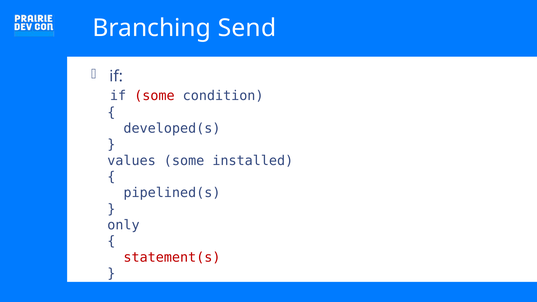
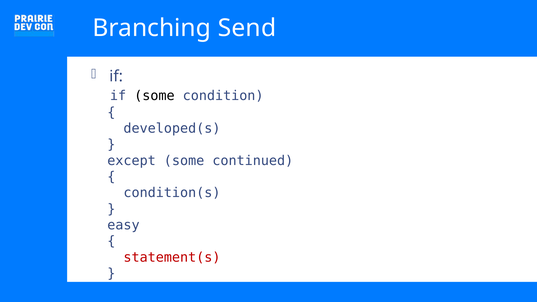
some colour: red -> black (154, 96)
values: values -> except (132, 161)
installed: installed -> continued (253, 161)
pipelined(s: pipelined(s -> condition(s (172, 193)
only: only -> easy (123, 225)
